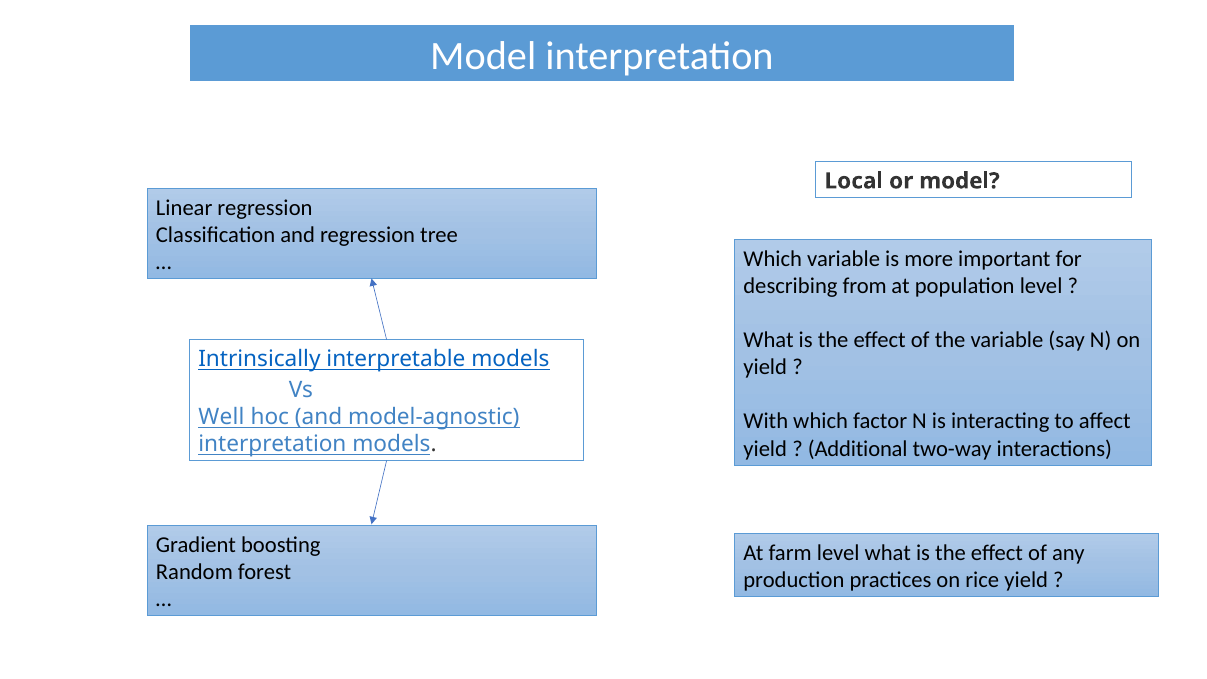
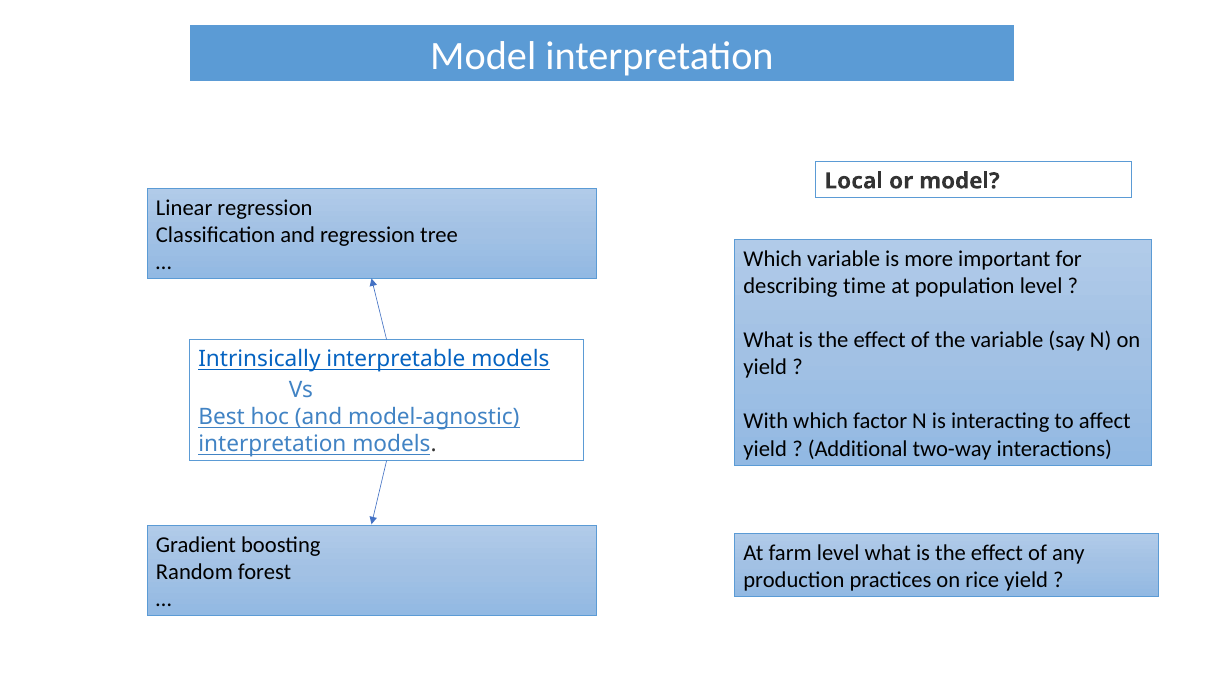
from: from -> time (864, 286)
Well: Well -> Best (222, 417)
